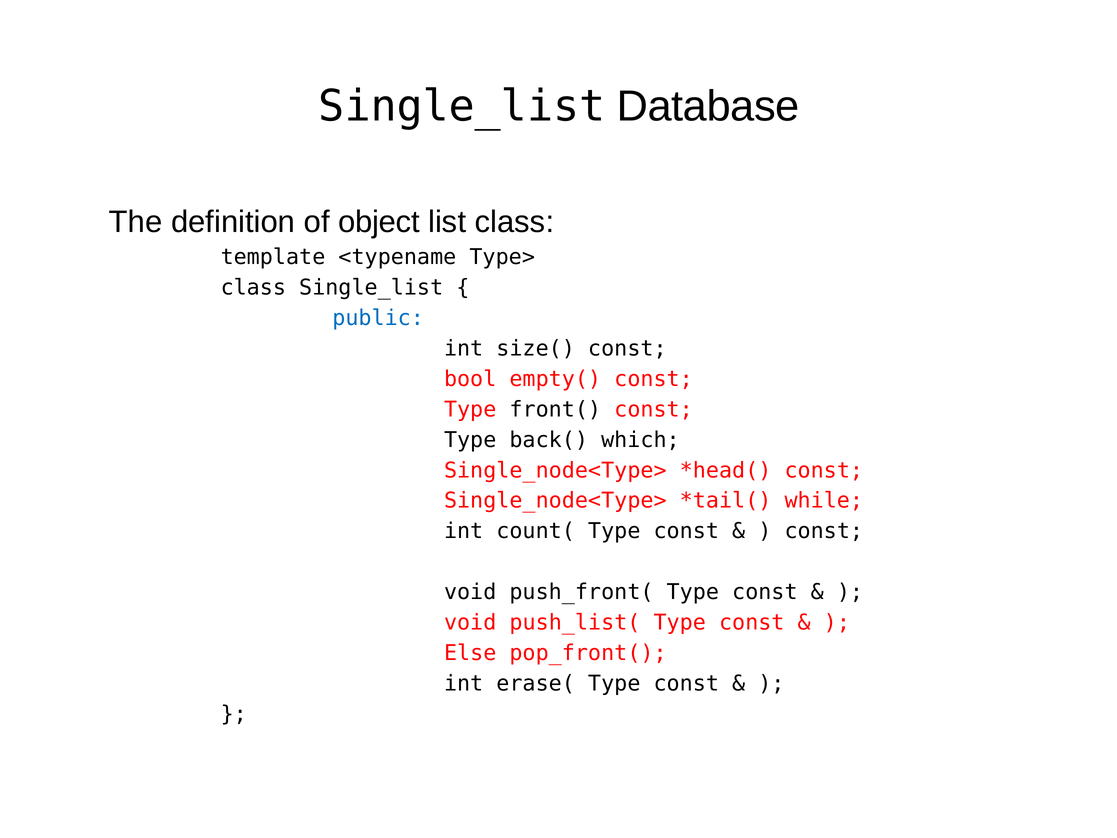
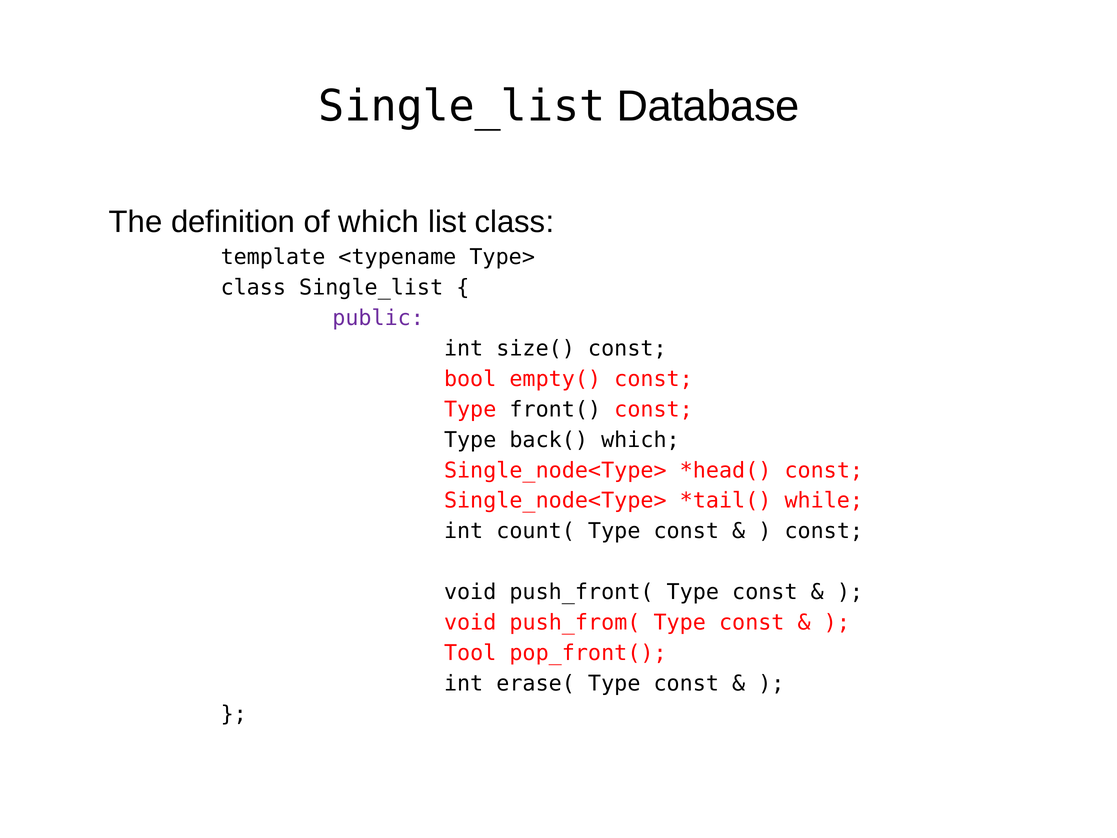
of object: object -> which (379, 222)
public colour: blue -> purple (378, 318)
push_list(: push_list( -> push_from( (575, 622)
Else: Else -> Tool (470, 653)
